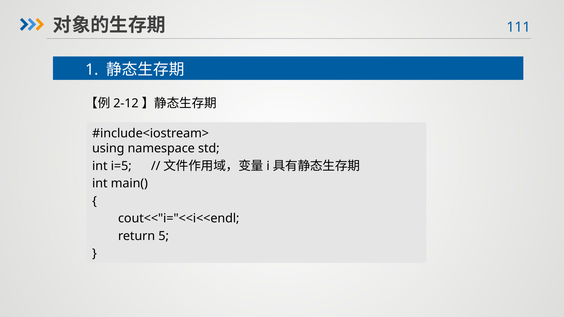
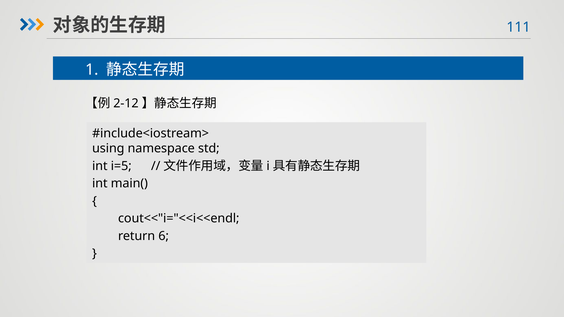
5: 5 -> 6 (164, 236)
